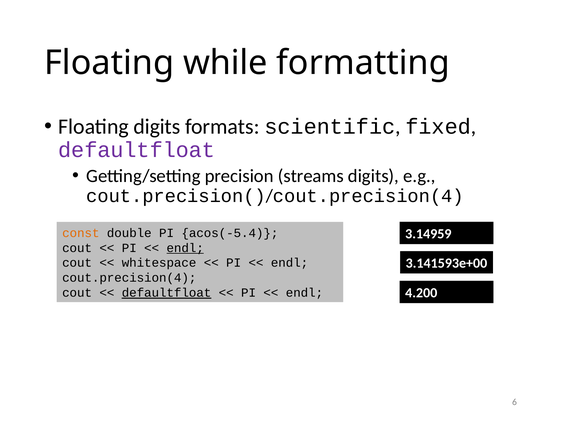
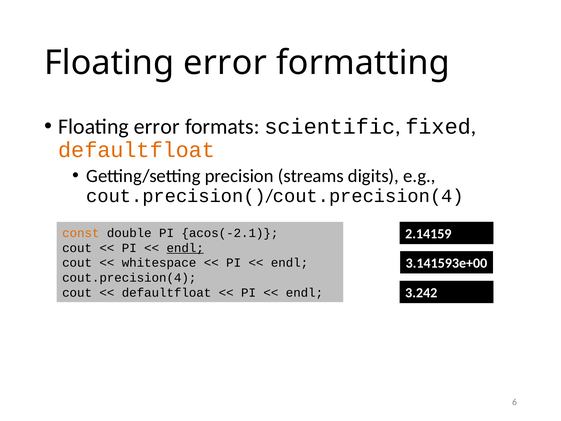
while: while -> error (225, 63)
digits: digits -> error (157, 126)
defaultfloat colour: purple -> orange (137, 150)
acos(-5.4: acos(-5.4 -> acos(-2.1 (230, 233)
3.14959: 3.14959 -> 2.14159 (428, 234)
4.200: 4.200 -> 3.242 (421, 293)
defaultfloat underline: present -> none (167, 293)
